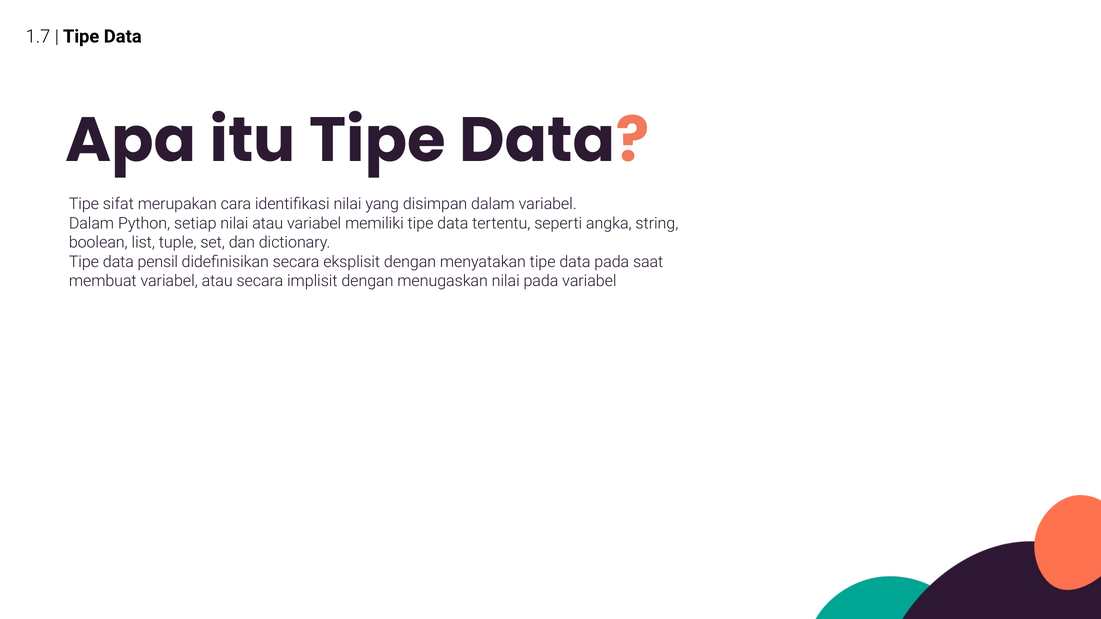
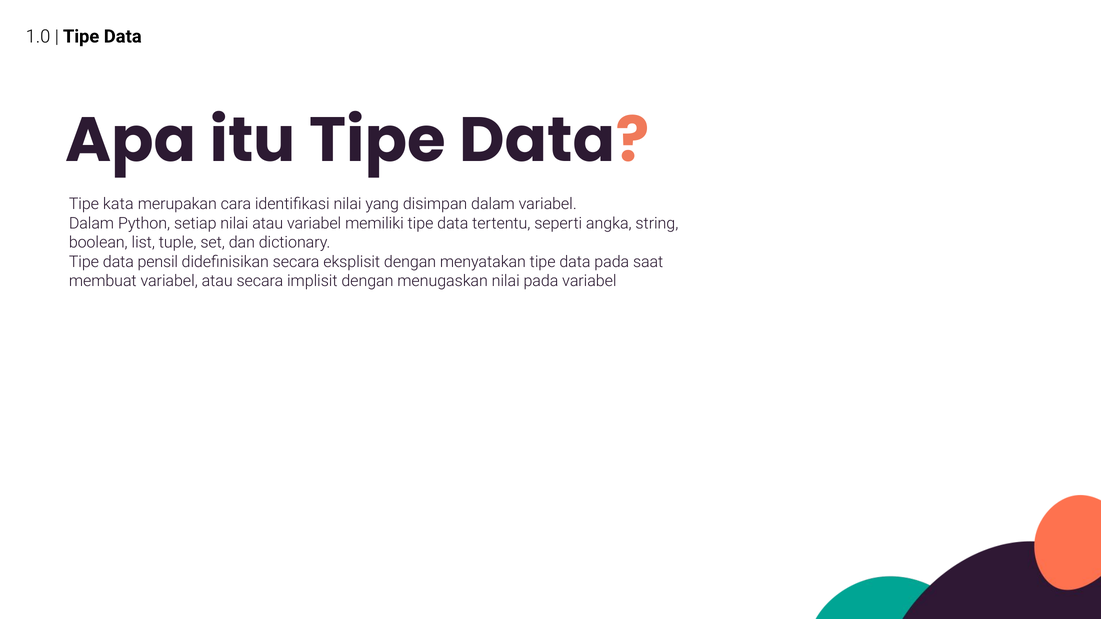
1.7: 1.7 -> 1.0 (38, 36)
sifat: sifat -> kata (118, 204)
